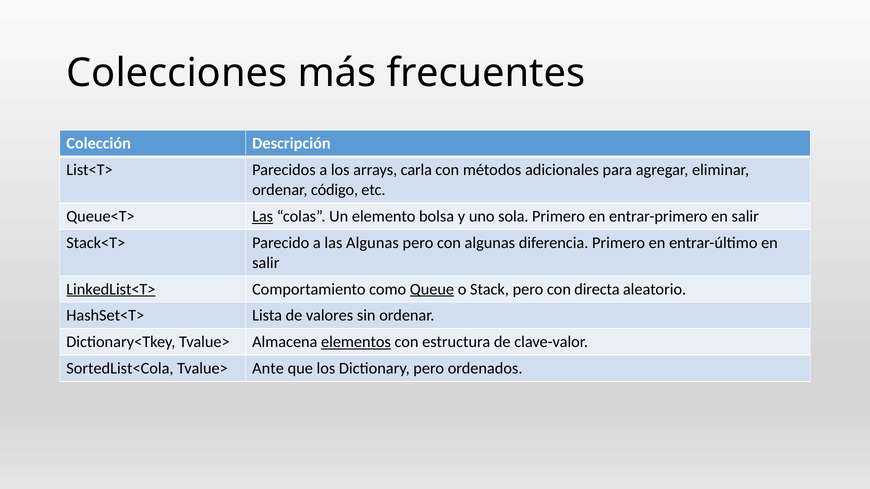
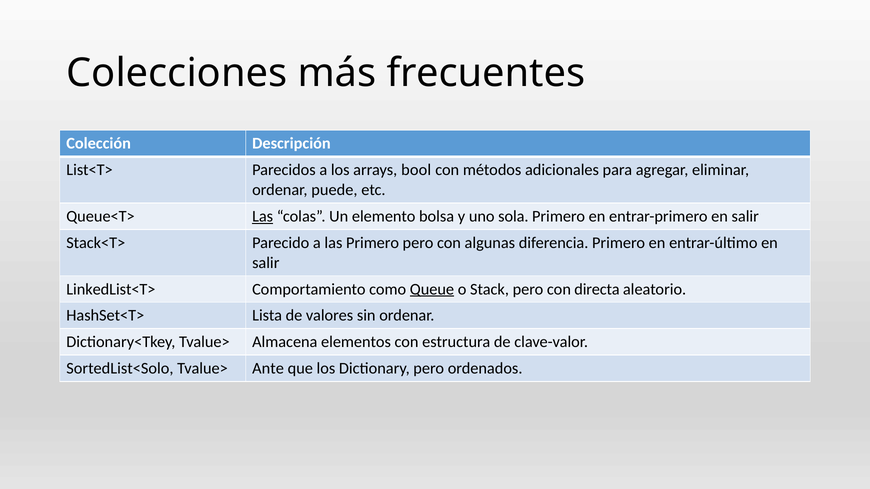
carla: carla -> bool (416, 170)
código: código -> puede (334, 190)
las Algunas: Algunas -> Primero (373, 243)
LinkedList<T> underline: present -> none (111, 289)
elementos underline: present -> none (356, 342)
SortedList<Cola: SortedList<Cola -> SortedList<Solo (120, 369)
